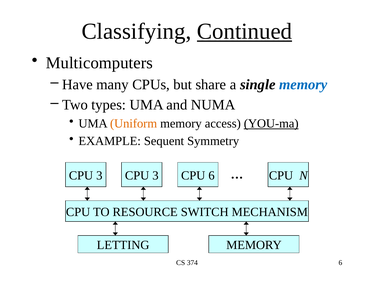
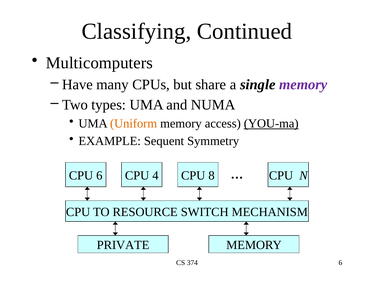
Continued underline: present -> none (245, 31)
memory colour: blue -> purple (303, 84)
3: 3 -> 6 (99, 175)
3: 3 -> 4 (155, 175)
CPU 6: 6 -> 8 (212, 175)
LETTING: LETTING -> PRIVATE (123, 245)
